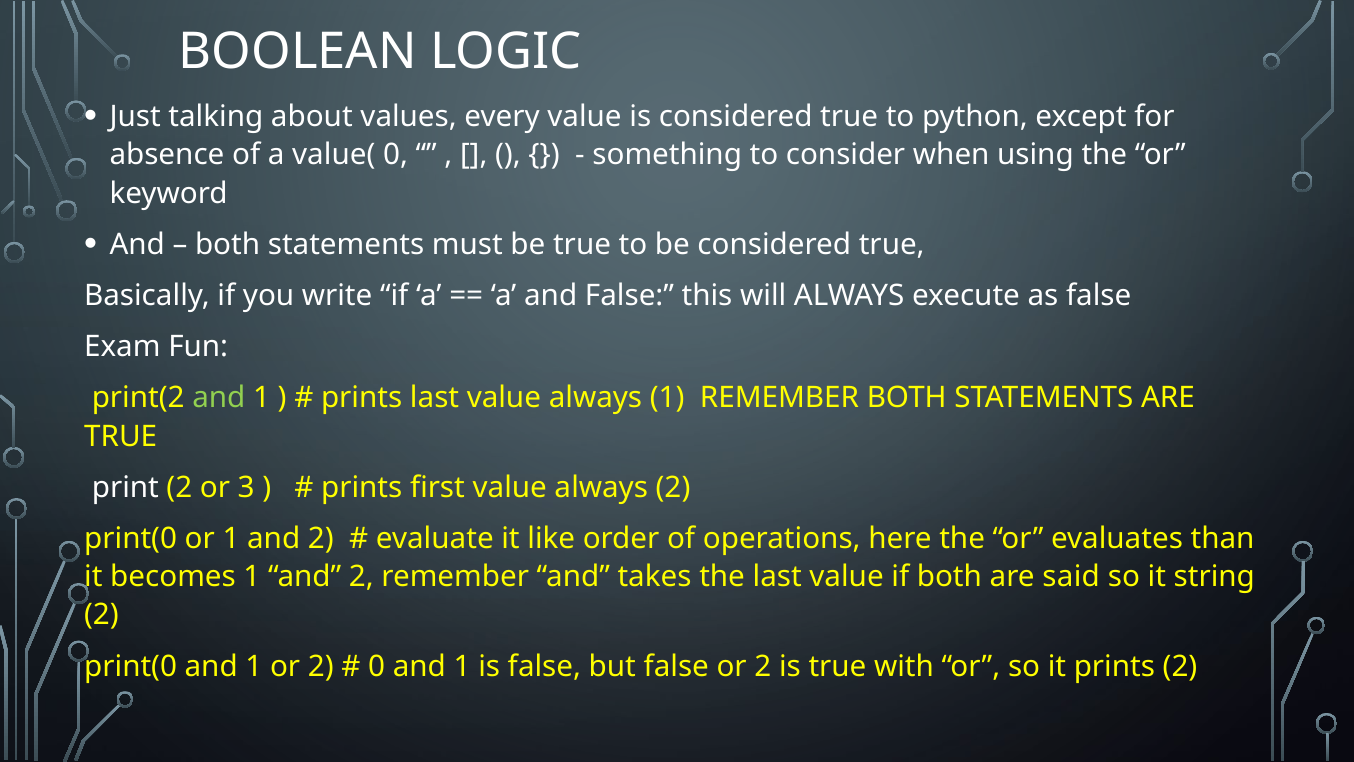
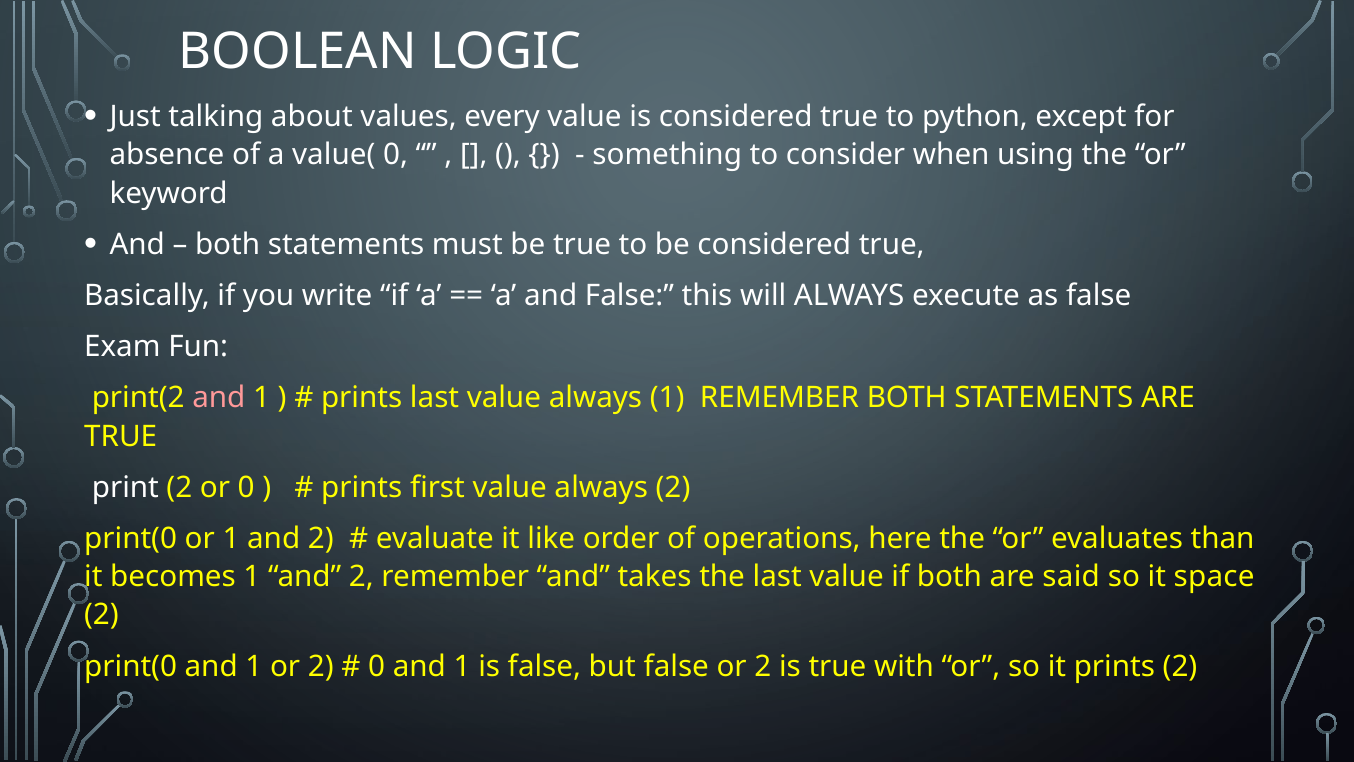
and colour: light green -> pink (219, 398)
or 3: 3 -> 0 (246, 487)
string: string -> space (1214, 576)
